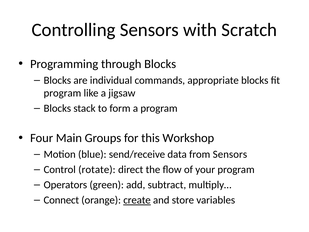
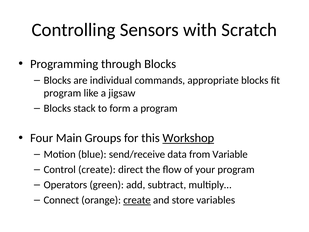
Workshop underline: none -> present (188, 138)
from Sensors: Sensors -> Variable (230, 154)
Control rotate: rotate -> create (97, 169)
